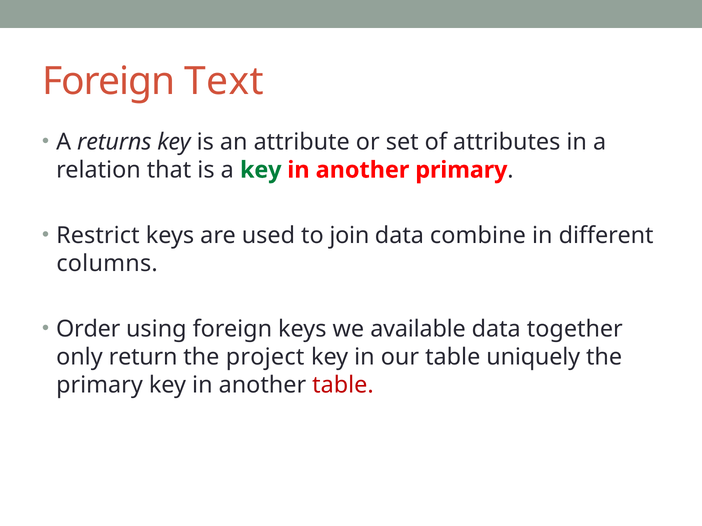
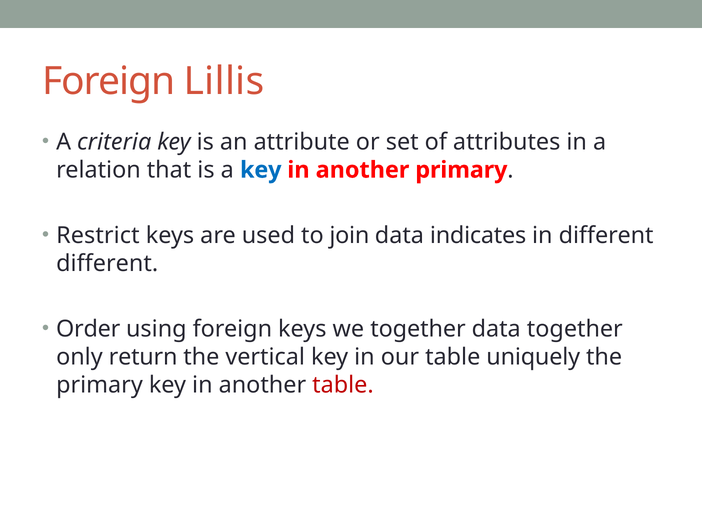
Text: Text -> Lillis (224, 82)
returns: returns -> criteria (114, 142)
key colour: green -> blue (261, 170)
combine: combine -> indicates (478, 236)
columns: columns -> different (107, 264)
we available: available -> together (418, 329)
project: project -> vertical (265, 357)
